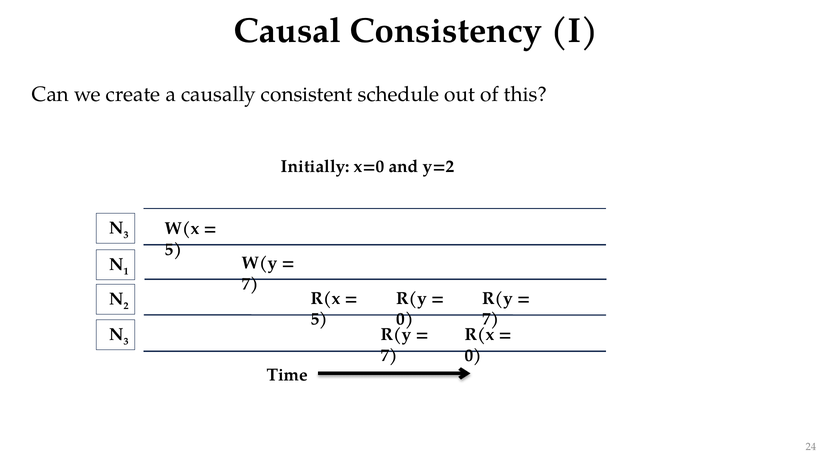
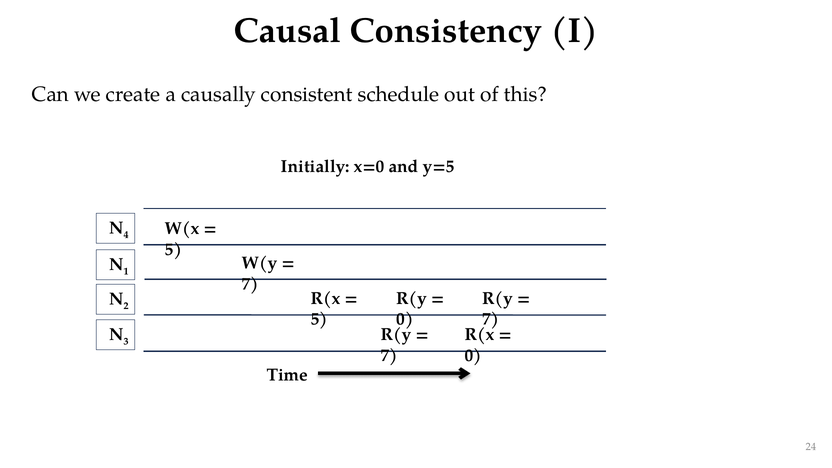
y=2: y=2 -> y=5 (439, 167)
3: 3 -> 4 (126, 235)
